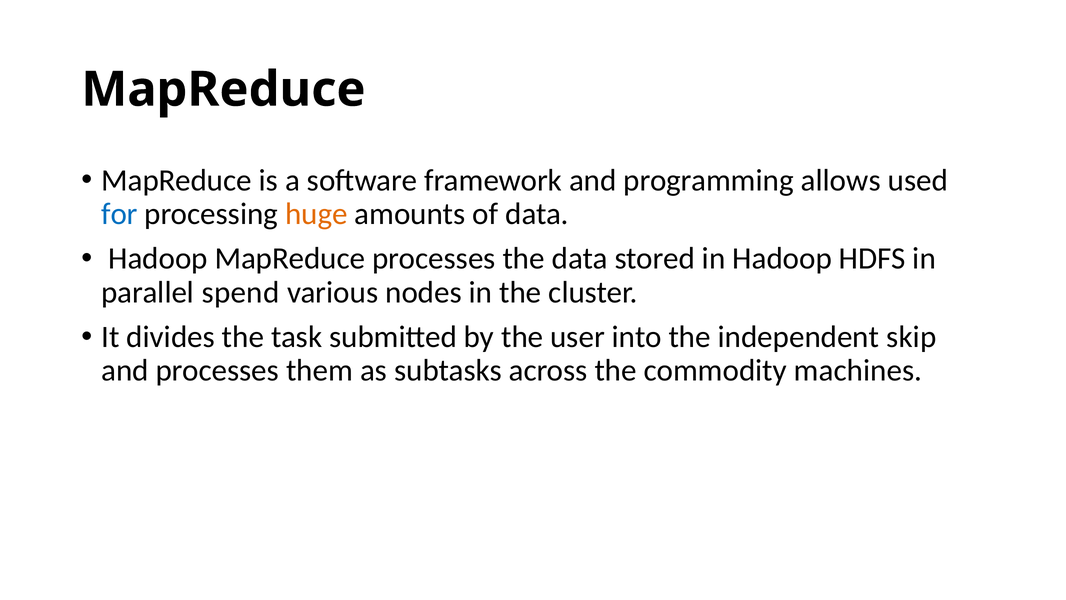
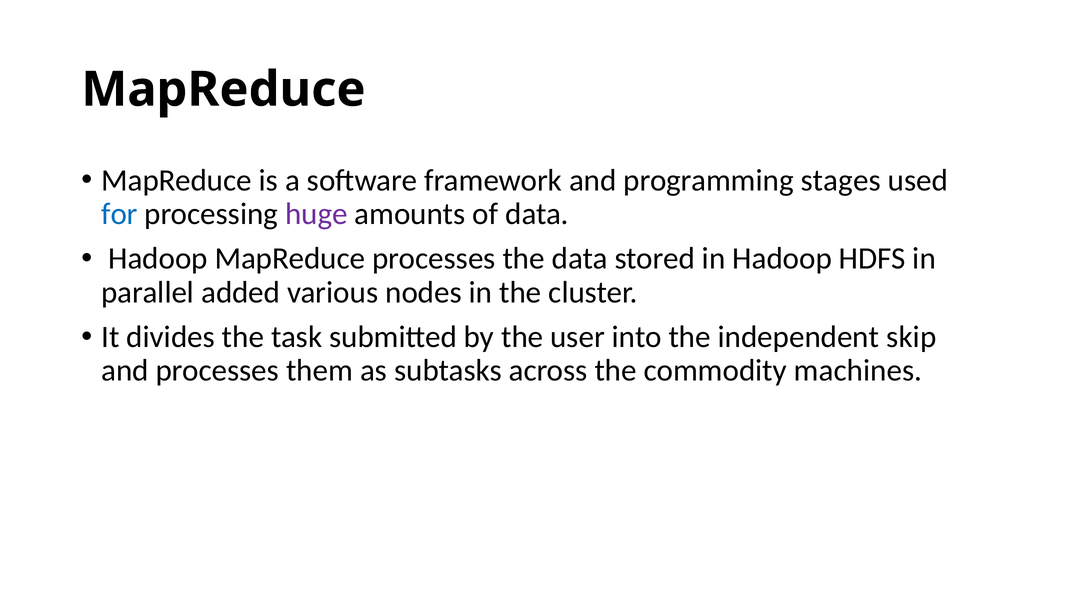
allows: allows -> stages (841, 180)
huge colour: orange -> purple (316, 214)
spend: spend -> added (241, 292)
